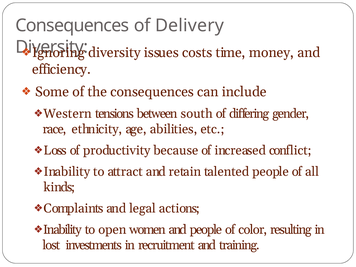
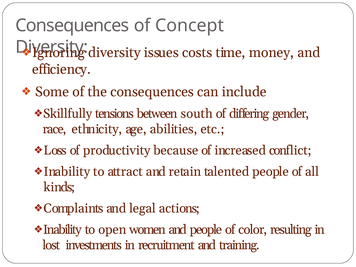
Delivery: Delivery -> Concept (190, 26)
Western: Western -> Skillfully (68, 114)
